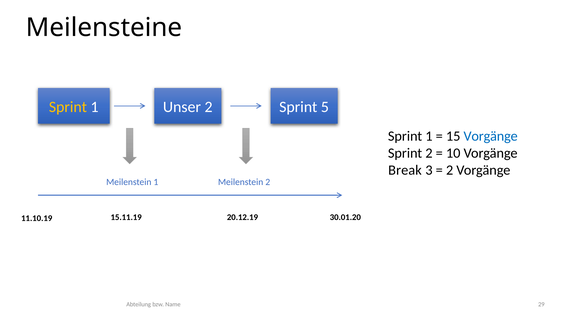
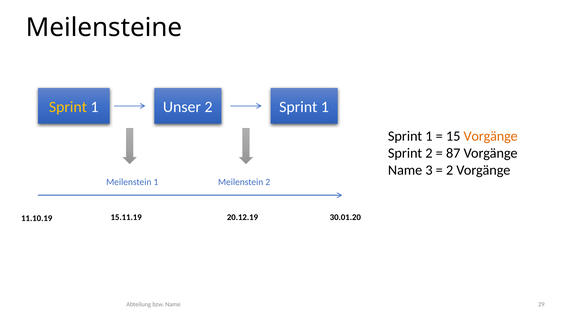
2 Sprint 5: 5 -> 1 (325, 107)
Vorgänge colour: blue -> orange (491, 136)
10: 10 -> 87 (453, 153)
Break: Break -> Name (405, 170)
